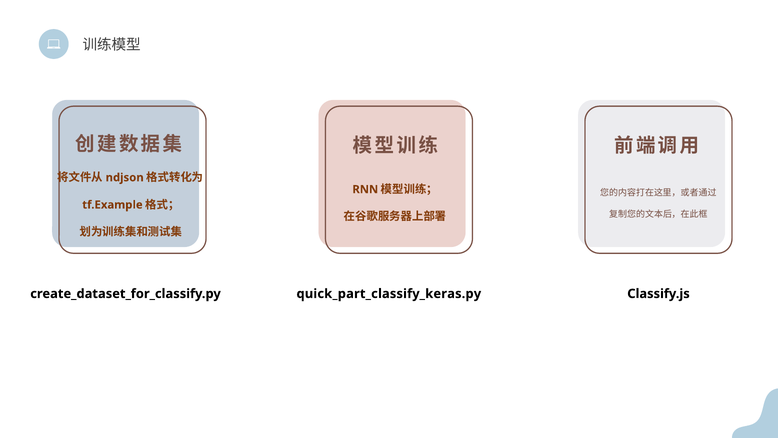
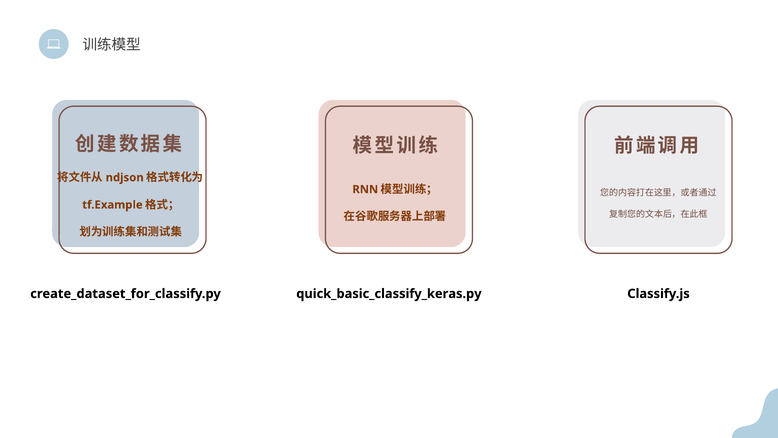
quick_part_classify_keras.py: quick_part_classify_keras.py -> quick_basic_classify_keras.py (389, 293)
